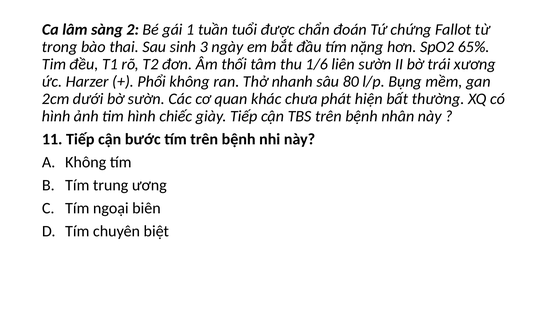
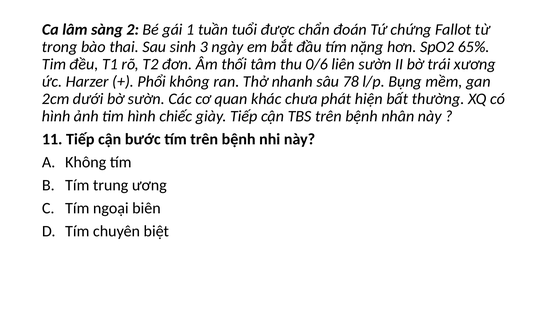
1/6: 1/6 -> 0/6 (317, 64)
80: 80 -> 78 (351, 82)
